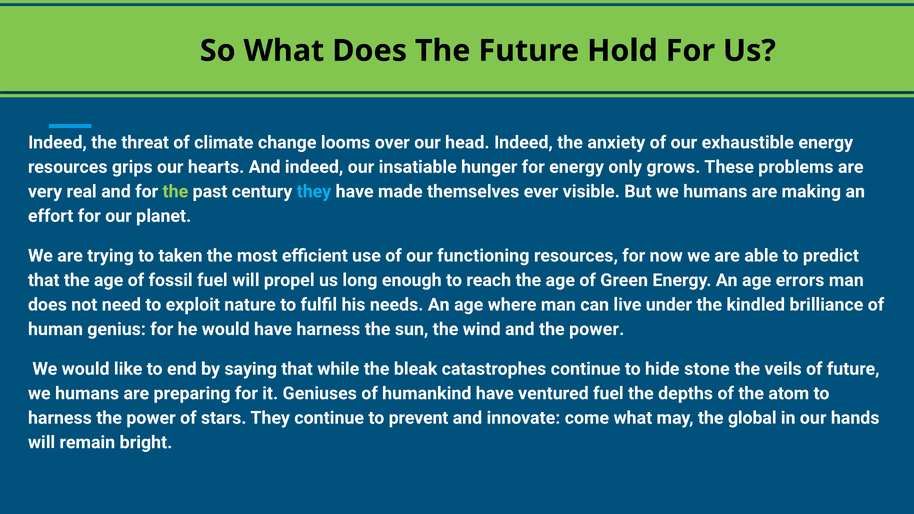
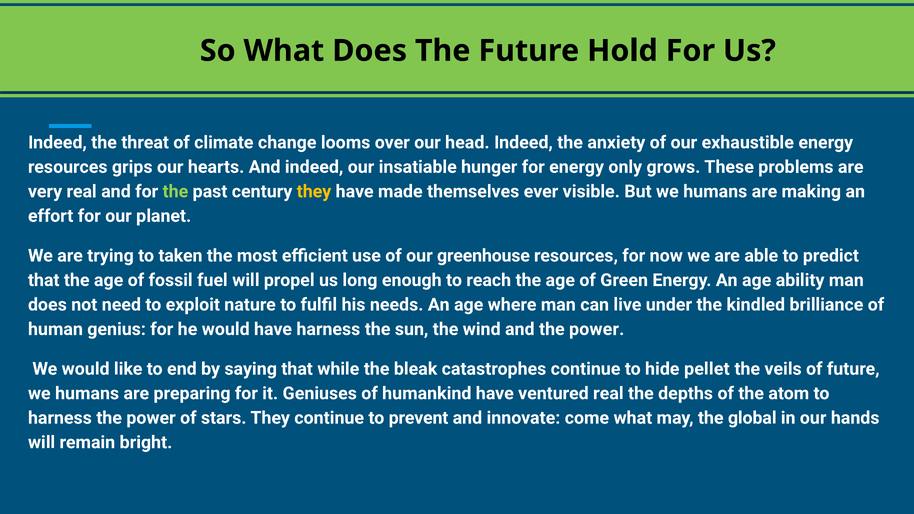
they colour: light blue -> yellow (314, 192)
functioning: functioning -> greenhouse (483, 256)
errors: errors -> ability (800, 280)
stone: stone -> pellet (707, 369)
ventured fuel: fuel -> real (608, 393)
